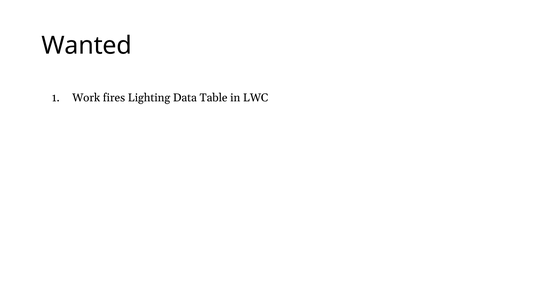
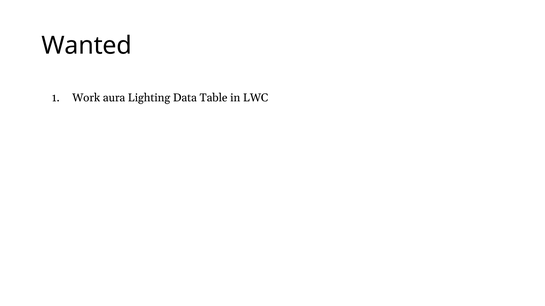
fires: fires -> aura (114, 98)
